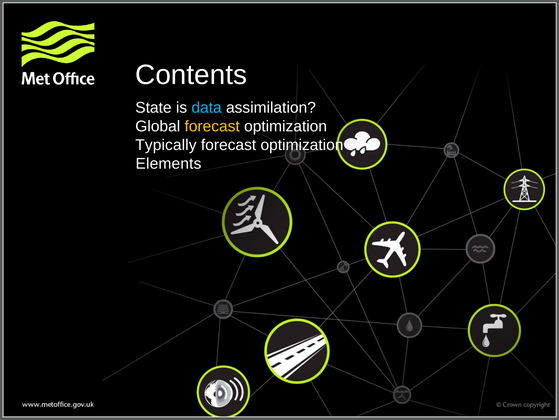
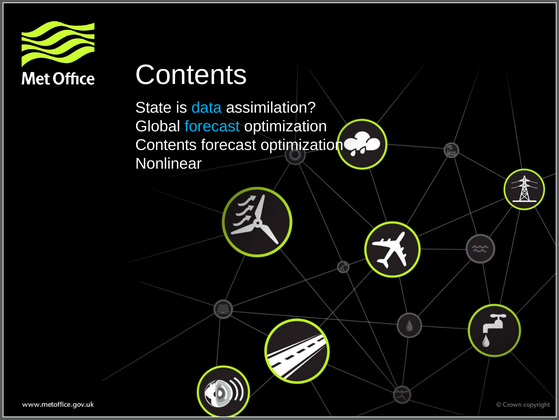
forecast colour: yellow -> light blue (212, 126)
Typically: Typically -> Contents (166, 145)
Elements: Elements -> Nonlinear (169, 163)
